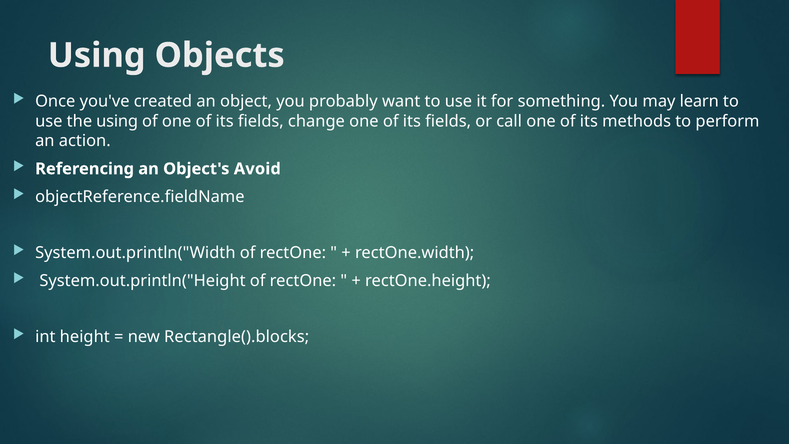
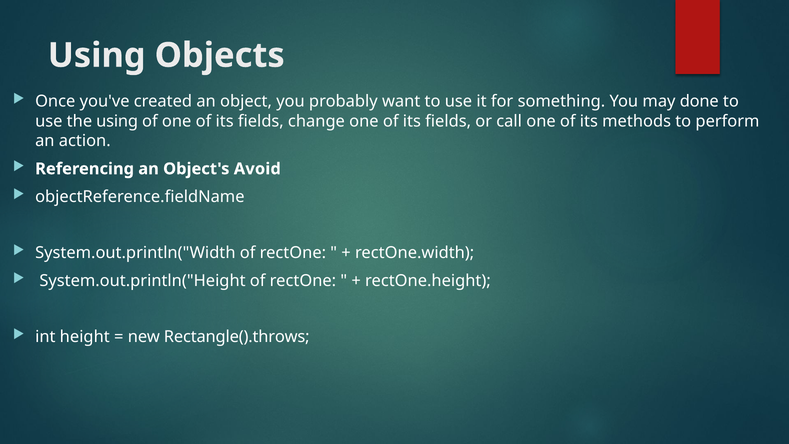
learn: learn -> done (699, 101)
Rectangle().blocks: Rectangle().blocks -> Rectangle().throws (237, 337)
